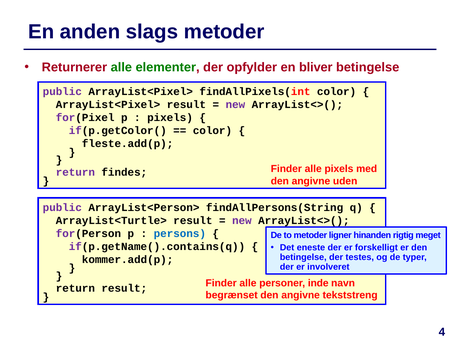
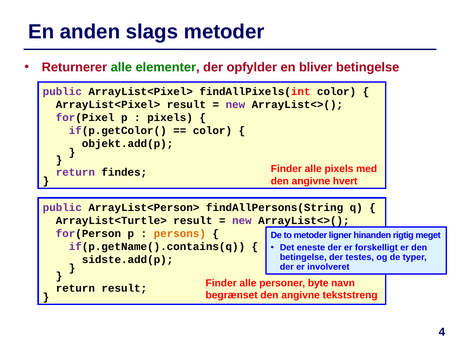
fleste.add(p: fleste.add(p -> objekt.add(p (128, 144)
uden: uden -> hvert (345, 181)
persons colour: blue -> orange (180, 234)
kommer.add(p: kommer.add(p -> sidste.add(p (128, 260)
inde: inde -> byte (318, 283)
